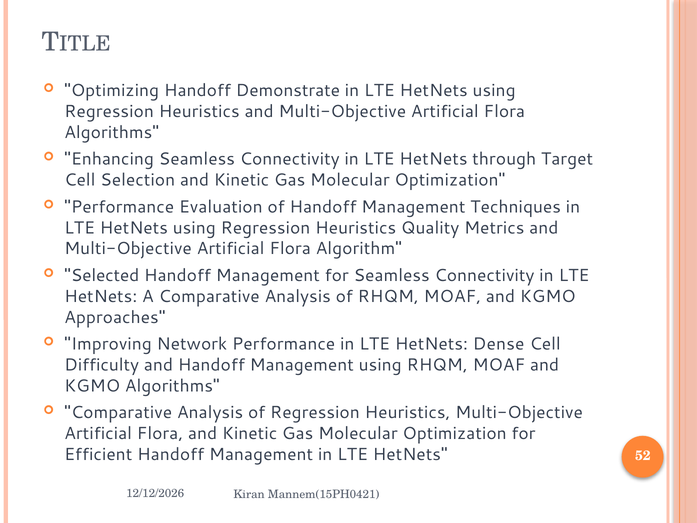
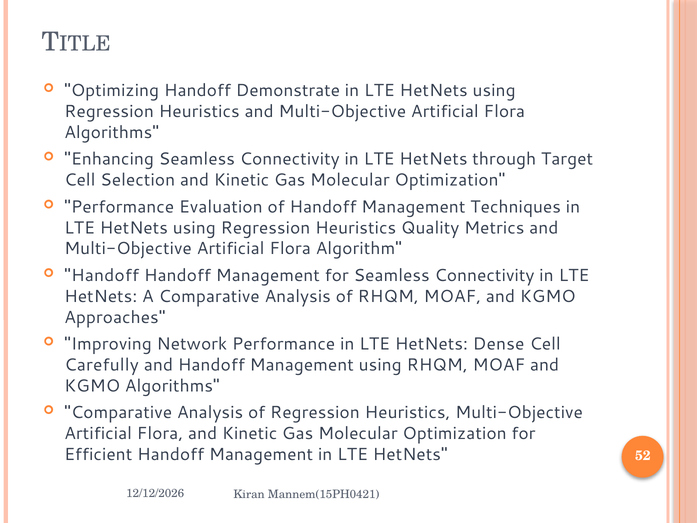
Selected: Selected -> Handoff (102, 275)
Difficulty: Difficulty -> Carefully (102, 365)
